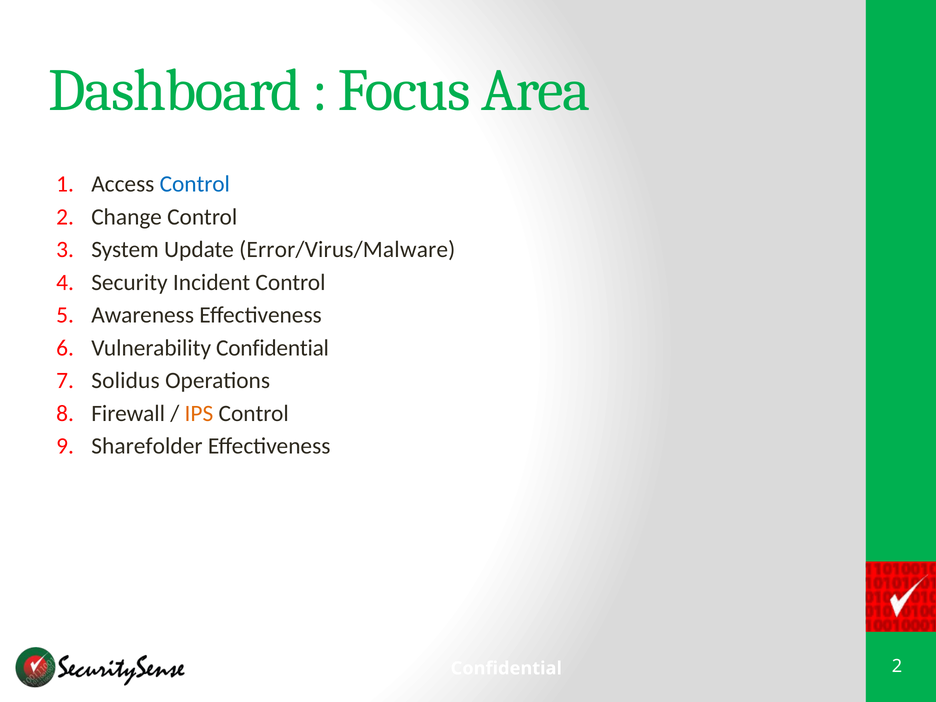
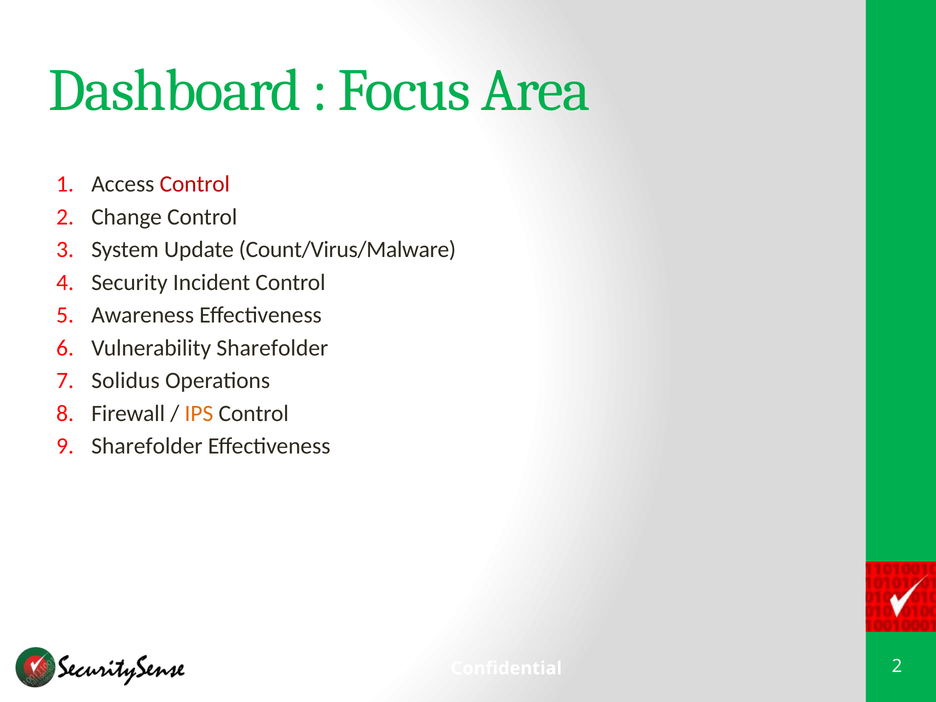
Control colour: blue -> red (195, 184)
Error/Virus/Malware: Error/Virus/Malware -> Count/Virus/Malware (347, 250)
Vulnerability Confidential: Confidential -> Sharefolder (272, 348)
